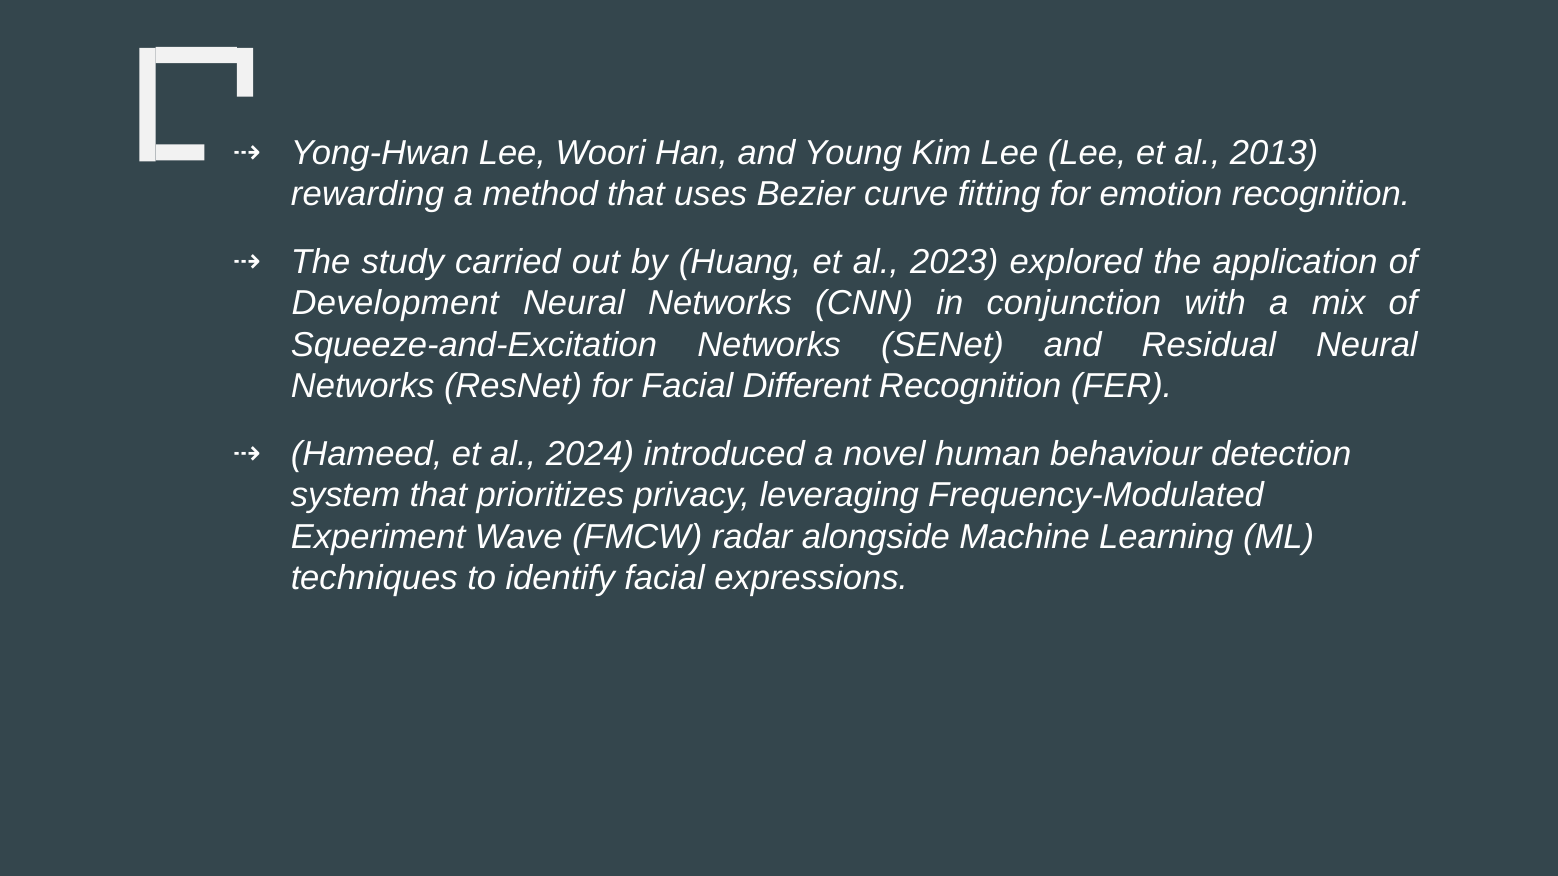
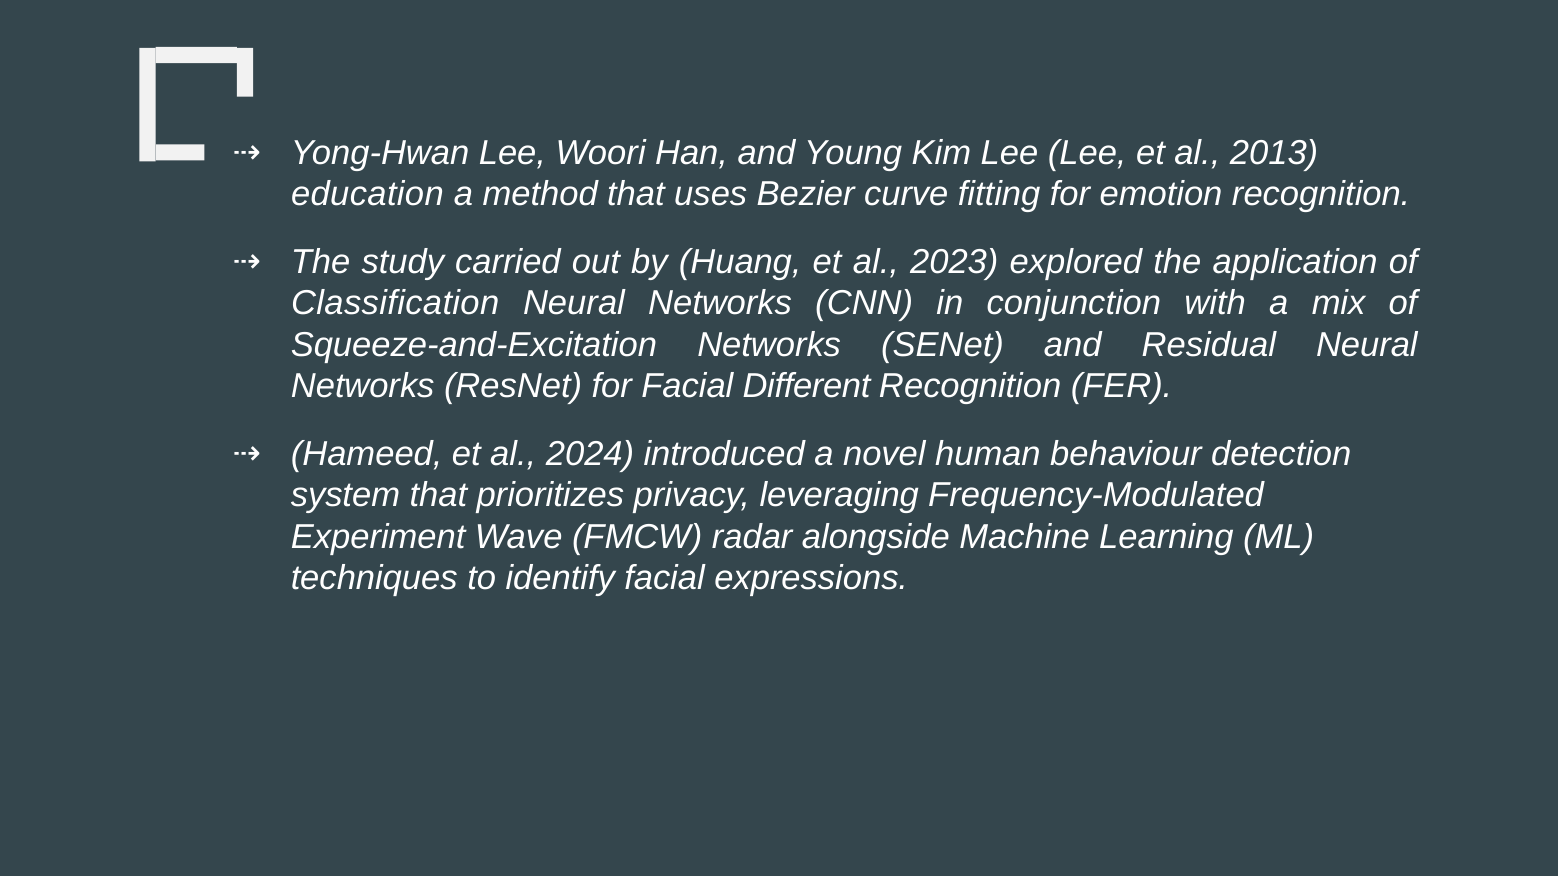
rewarding: rewarding -> education (367, 194)
Development: Development -> Classification (395, 303)
